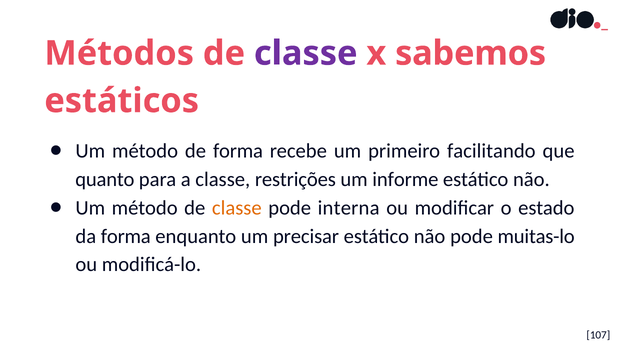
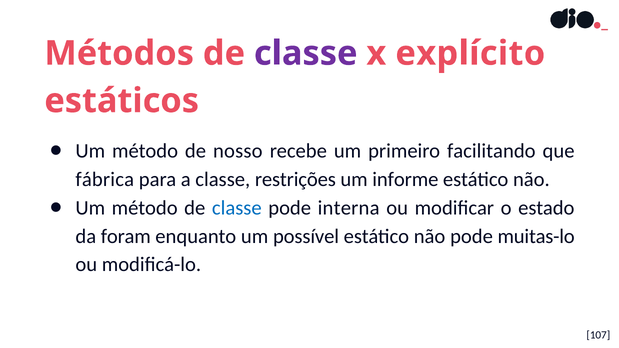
sabemos: sabemos -> explícito (470, 53)
de forma: forma -> nosso (238, 151)
quanto: quanto -> fábrica (105, 179)
classe colour: orange -> blue (237, 208)
da forma: forma -> foram (126, 236)
precisar: precisar -> possível (306, 236)
